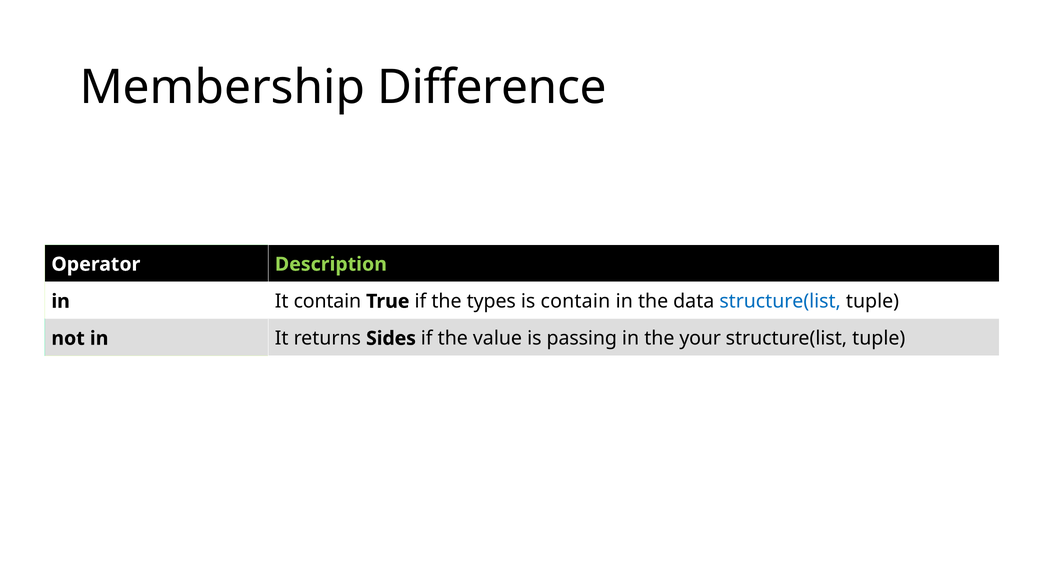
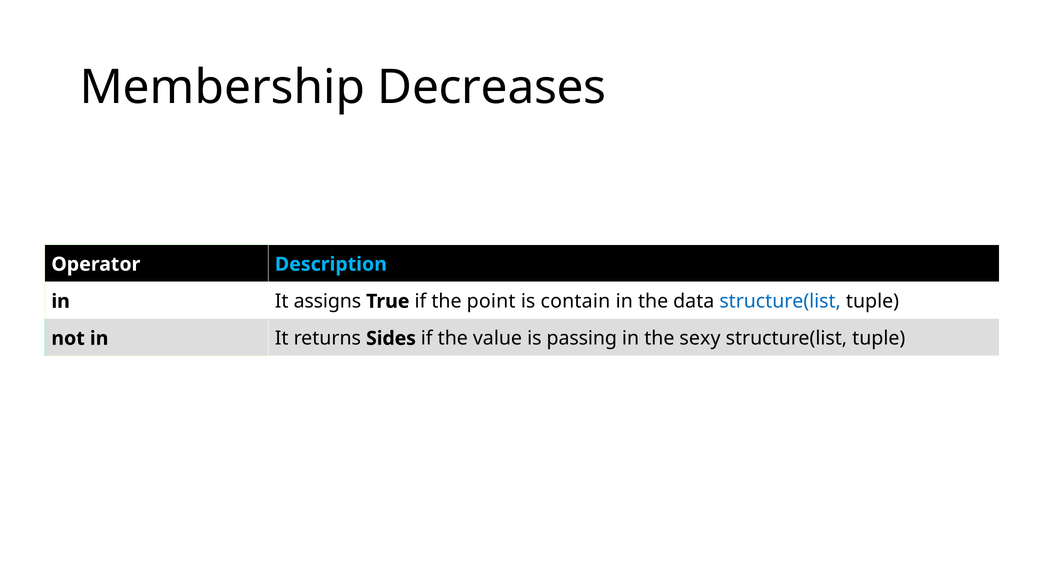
Difference: Difference -> Decreases (492, 88)
Description colour: light green -> light blue (331, 264)
It contain: contain -> assigns (327, 301)
types: types -> point (491, 301)
your: your -> sexy (700, 339)
